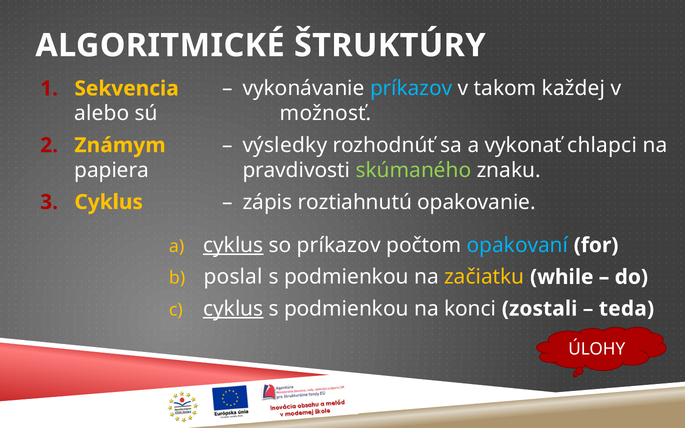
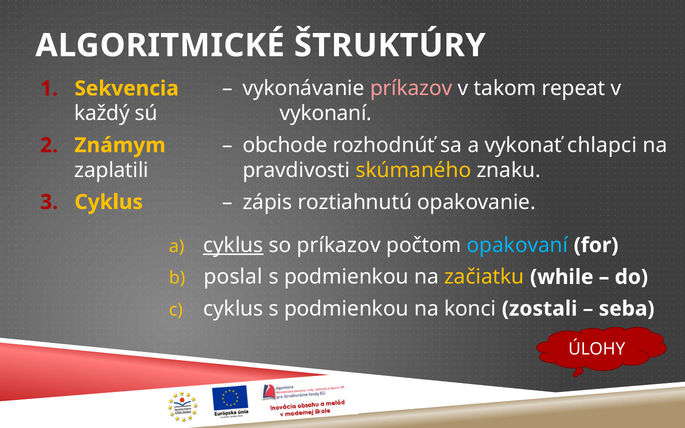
príkazov colour: light blue -> pink (411, 89)
každej: každej -> repeat (574, 89)
alebo: alebo -> každý (102, 114)
možnosť: možnosť -> vykonaní (326, 114)
výsledky: výsledky -> obchode (285, 145)
papiera: papiera -> zaplatili (112, 170)
skúmaného colour: light green -> yellow (414, 170)
cyklus underline: present -> none (233, 309)
teda: teda -> seba (627, 309)
